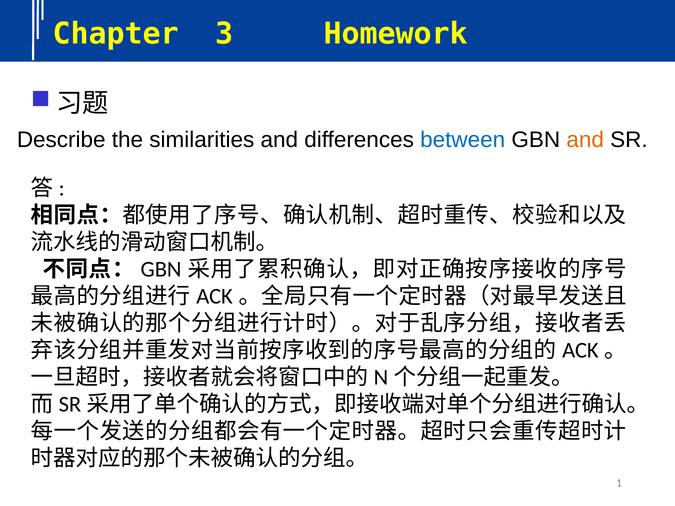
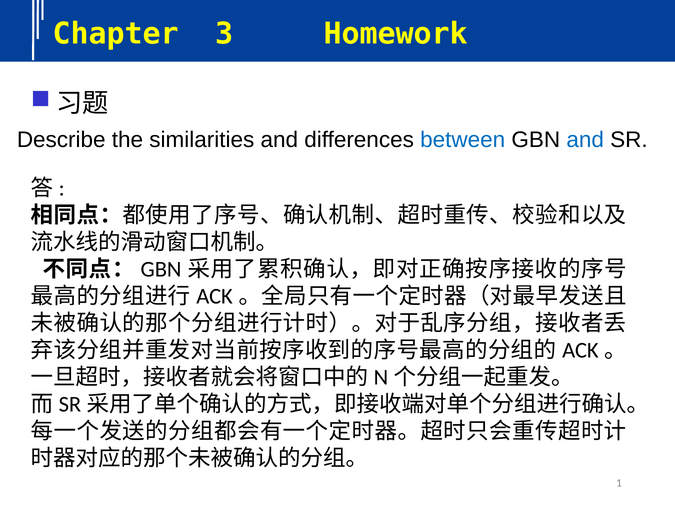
and colour: orange -> blue (585, 140)
